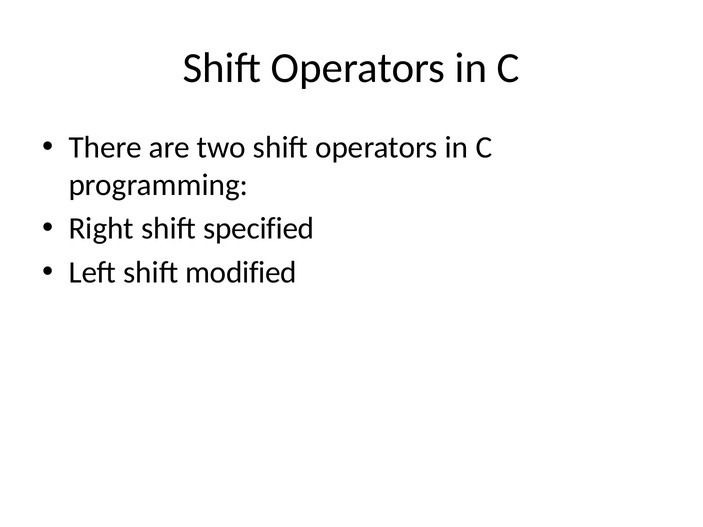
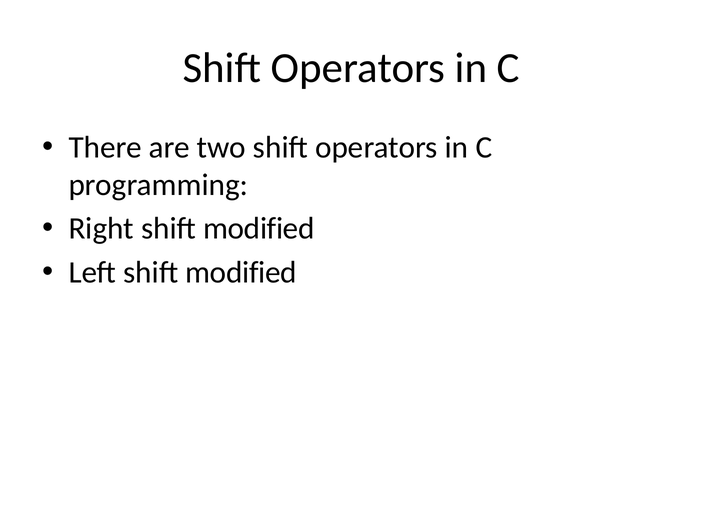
Right shift specified: specified -> modified (259, 229)
